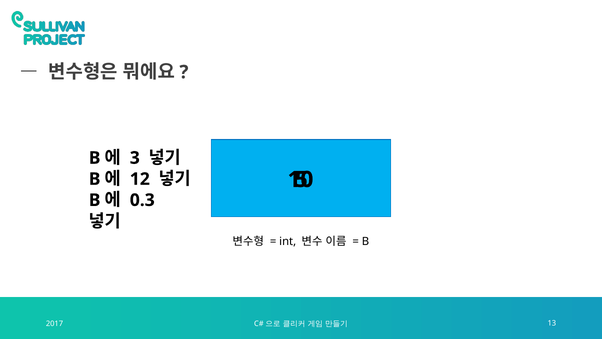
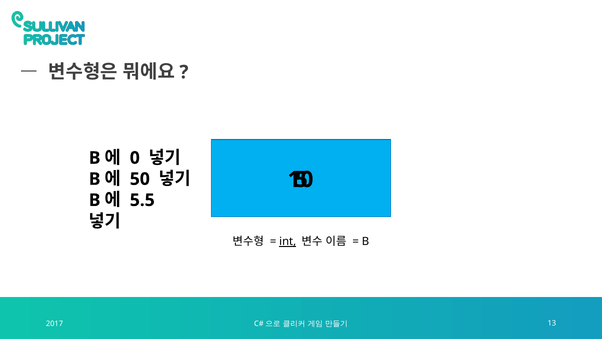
3: 3 -> 0 (135, 158)
12: 12 -> 50 (140, 179)
0.3: 0.3 -> 5.5 (142, 200)
int underline: none -> present (288, 241)
